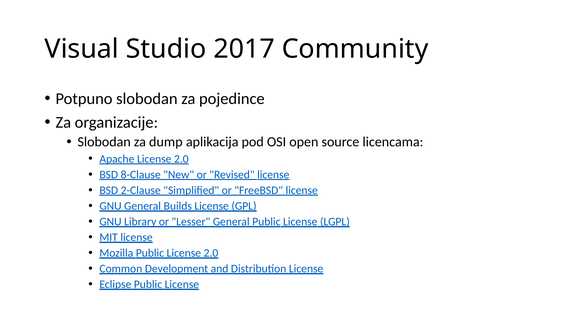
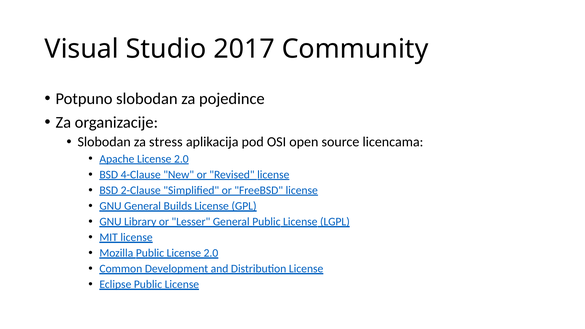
dump: dump -> stress (166, 142)
8-Clause: 8-Clause -> 4-Clause (141, 175)
